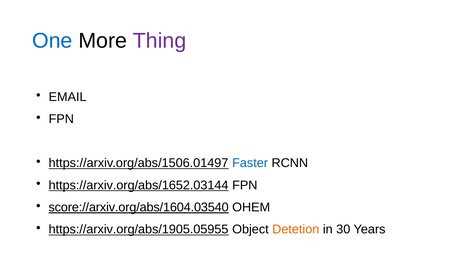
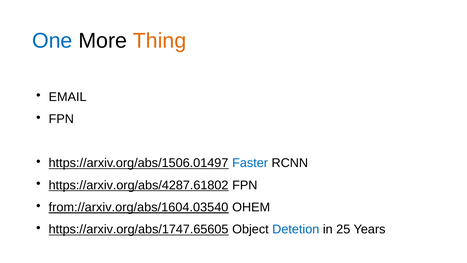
Thing colour: purple -> orange (160, 41)
https://arxiv.org/abs/1652.03144: https://arxiv.org/abs/1652.03144 -> https://arxiv.org/abs/4287.61802 (139, 185)
score://arxiv.org/abs/1604.03540: score://arxiv.org/abs/1604.03540 -> from://arxiv.org/abs/1604.03540 (138, 207)
https://arxiv.org/abs/1905.05955: https://arxiv.org/abs/1905.05955 -> https://arxiv.org/abs/1747.65605 (139, 229)
Detetion colour: orange -> blue (296, 229)
30: 30 -> 25 (343, 229)
